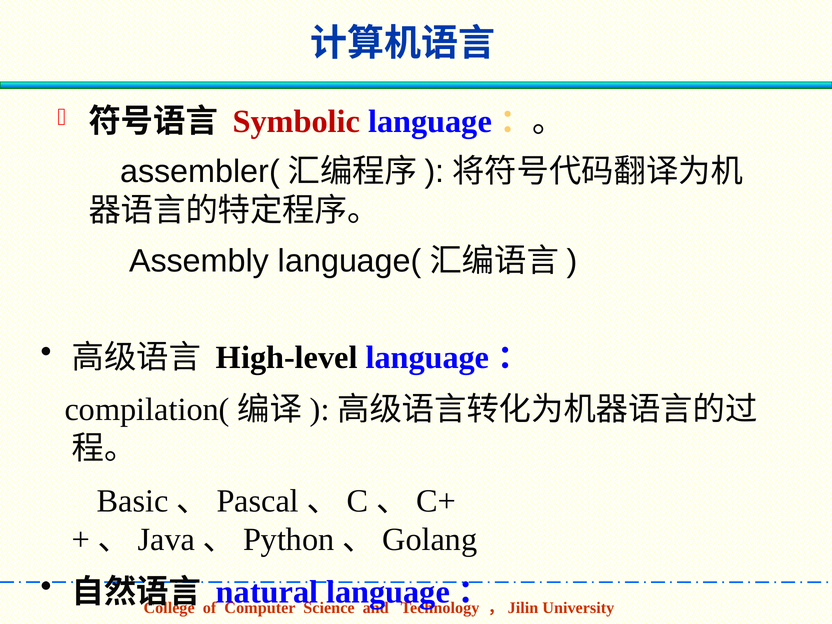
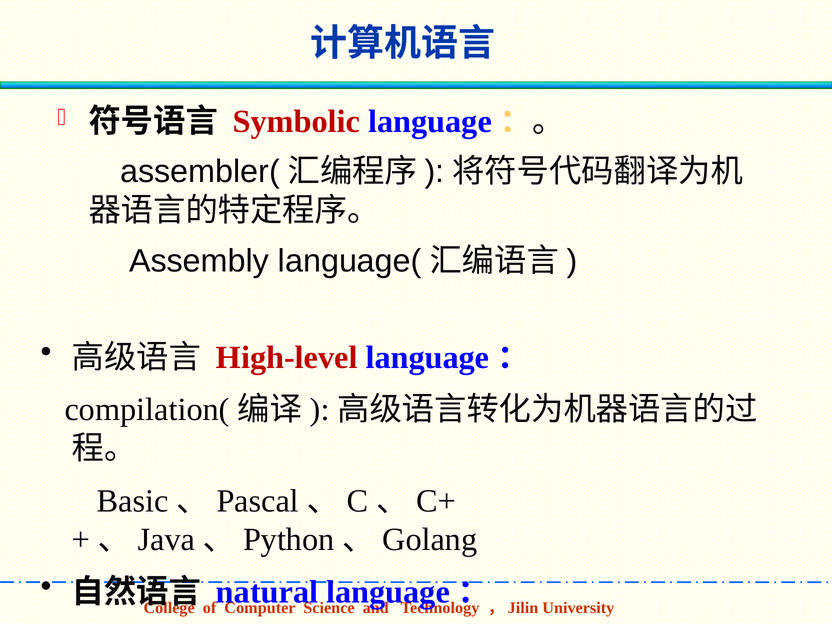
High-level colour: black -> red (287, 357)
